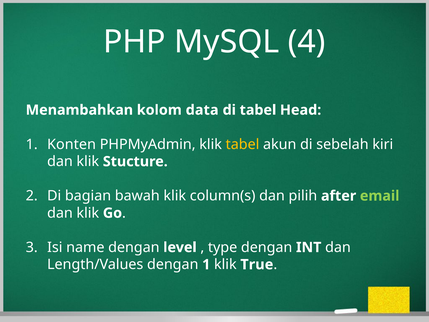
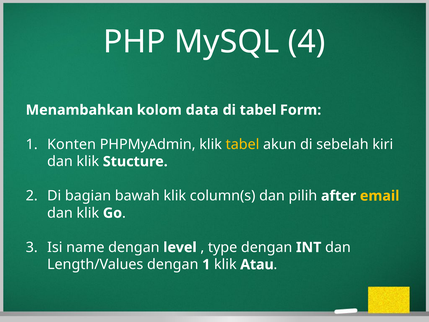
Head: Head -> Form (301, 110)
email colour: light green -> yellow (380, 196)
True: True -> Atau (257, 264)
